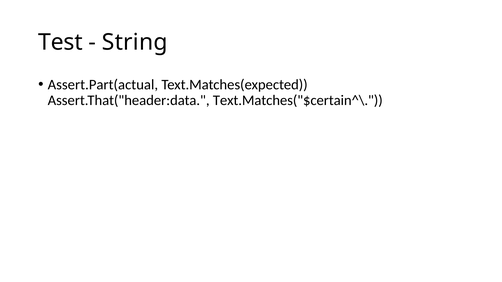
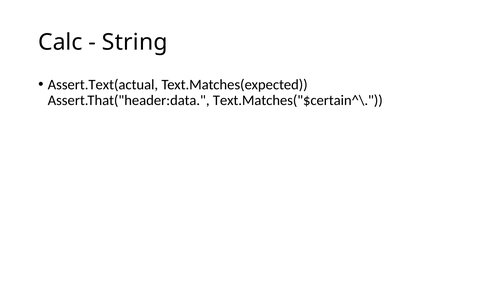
Test: Test -> Calc (60, 42)
Assert.Part(actual: Assert.Part(actual -> Assert.Text(actual (103, 85)
